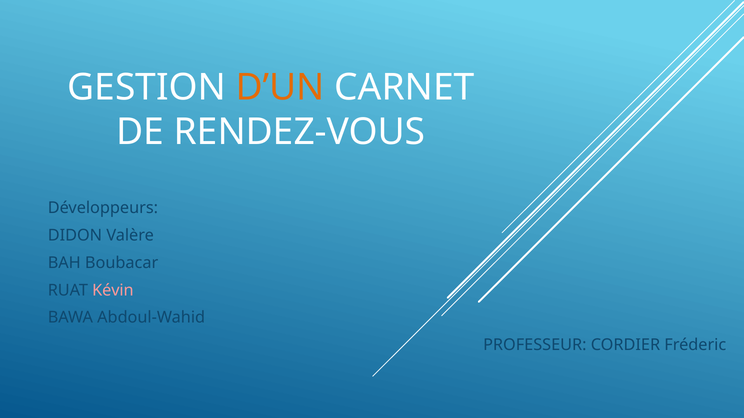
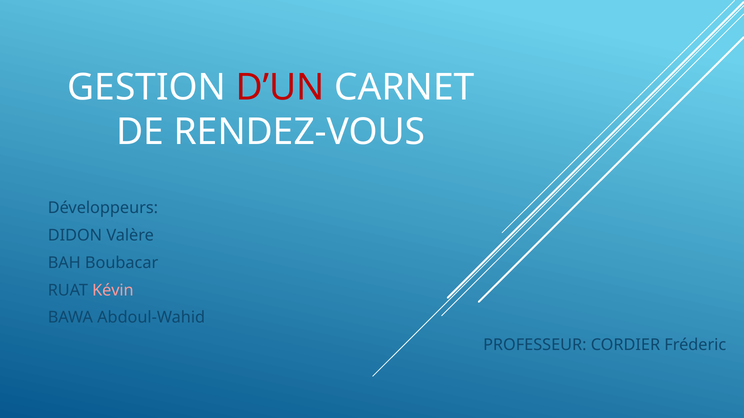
D’UN colour: orange -> red (280, 88)
